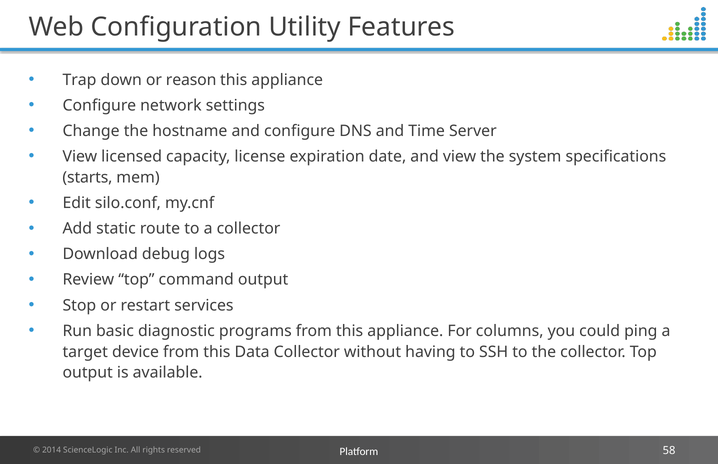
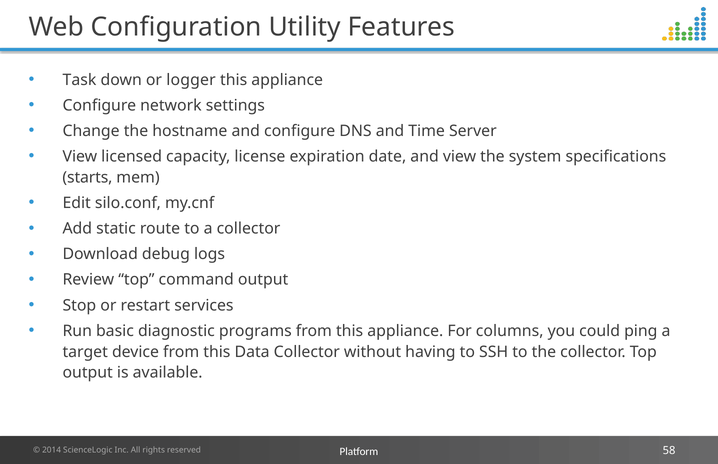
Trap: Trap -> Task (79, 80)
reason: reason -> logger (191, 80)
